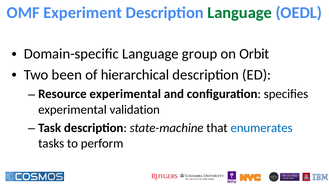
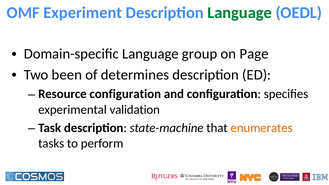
Orbit: Orbit -> Page (254, 54)
hierarchical: hierarchical -> determines (135, 75)
Resource experimental: experimental -> configuration (125, 94)
enumerates colour: blue -> orange (262, 128)
